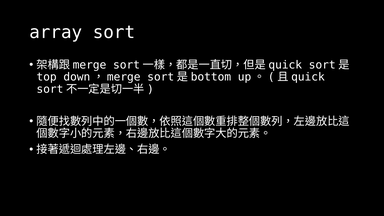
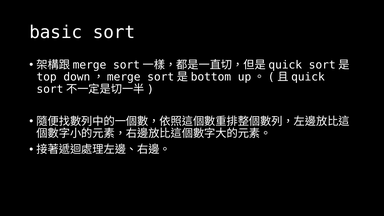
array: array -> basic (56, 32)
